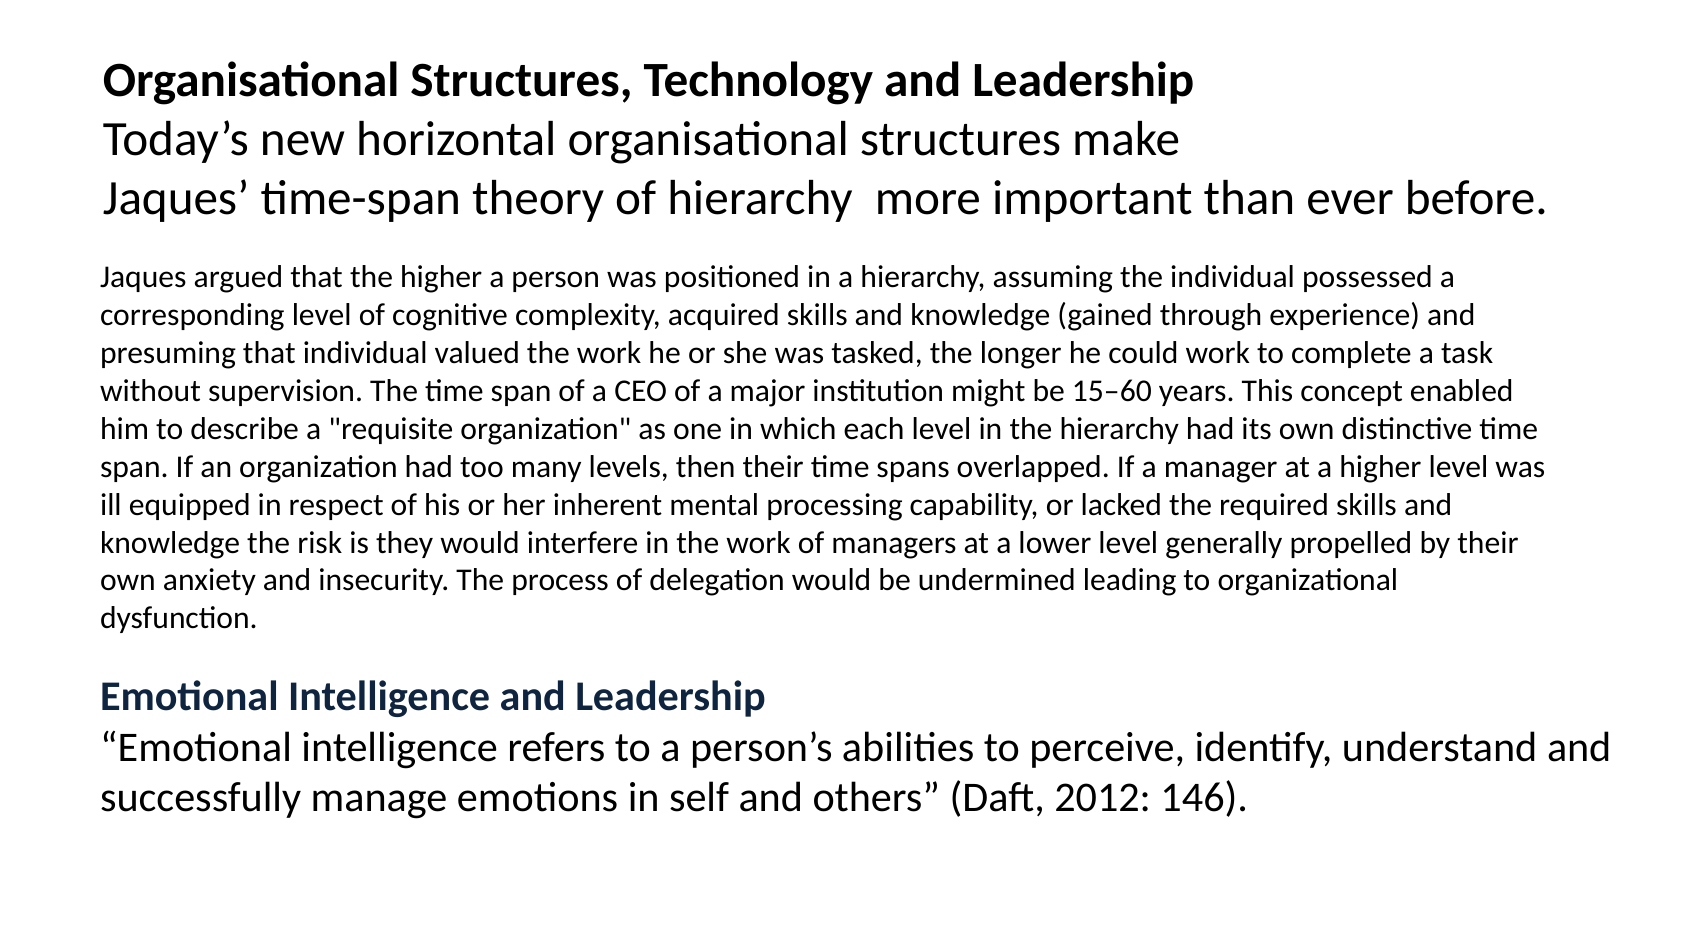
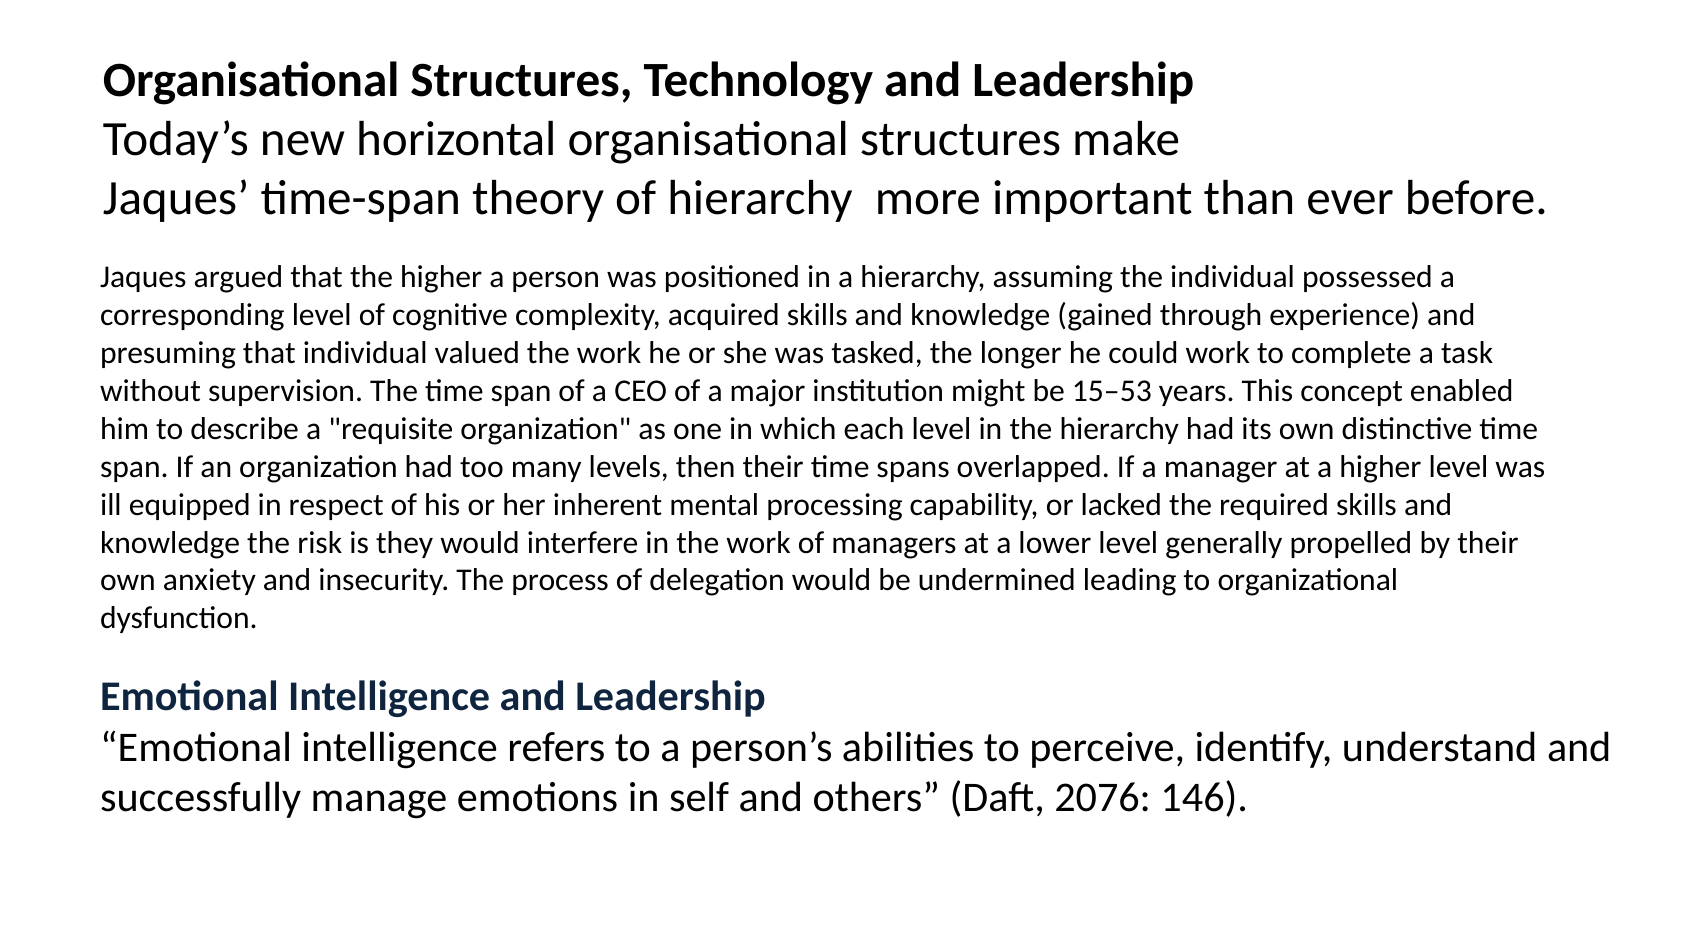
15–60: 15–60 -> 15–53 (1112, 391)
2012: 2012 -> 2076 (1103, 798)
